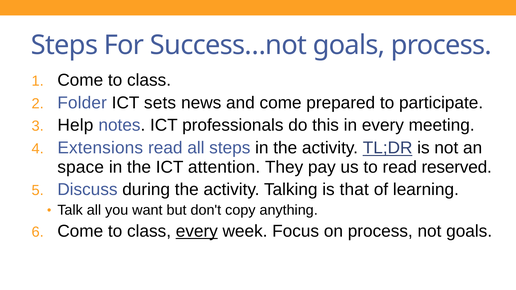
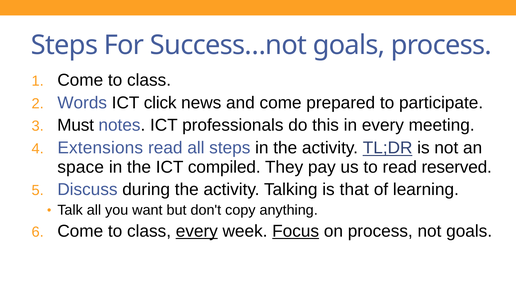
Folder: Folder -> Words (82, 103)
sets: sets -> click (160, 103)
Help: Help -> Must (76, 125)
attention: attention -> compiled (224, 167)
Focus underline: none -> present (296, 231)
